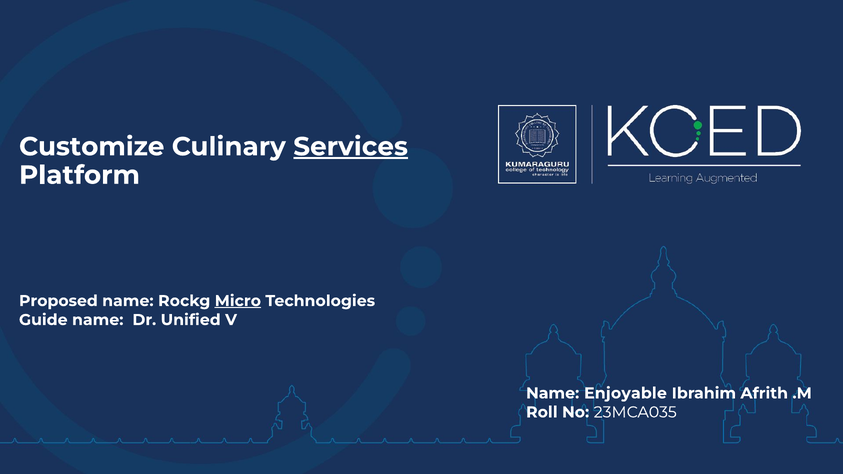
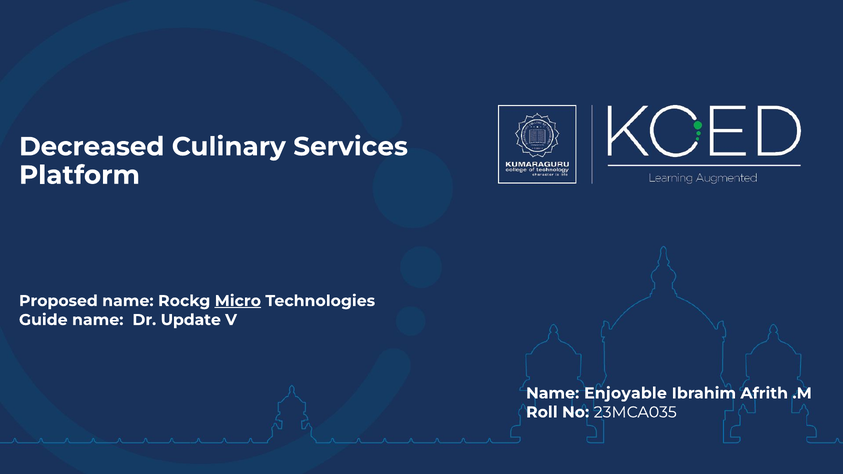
Customize: Customize -> Decreased (92, 147)
Services underline: present -> none (351, 147)
Unified: Unified -> Update (191, 320)
